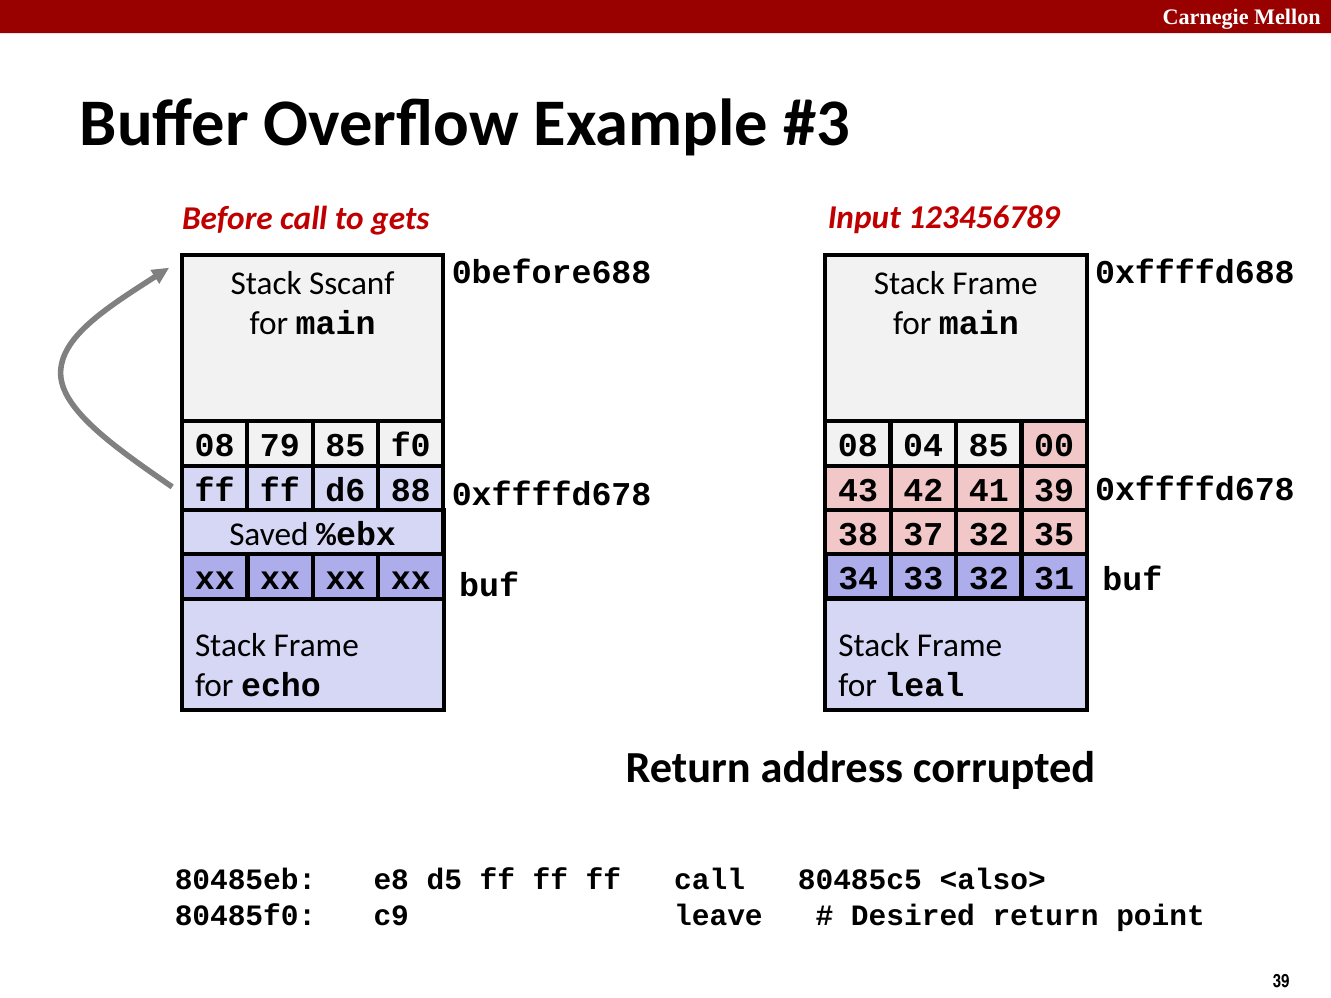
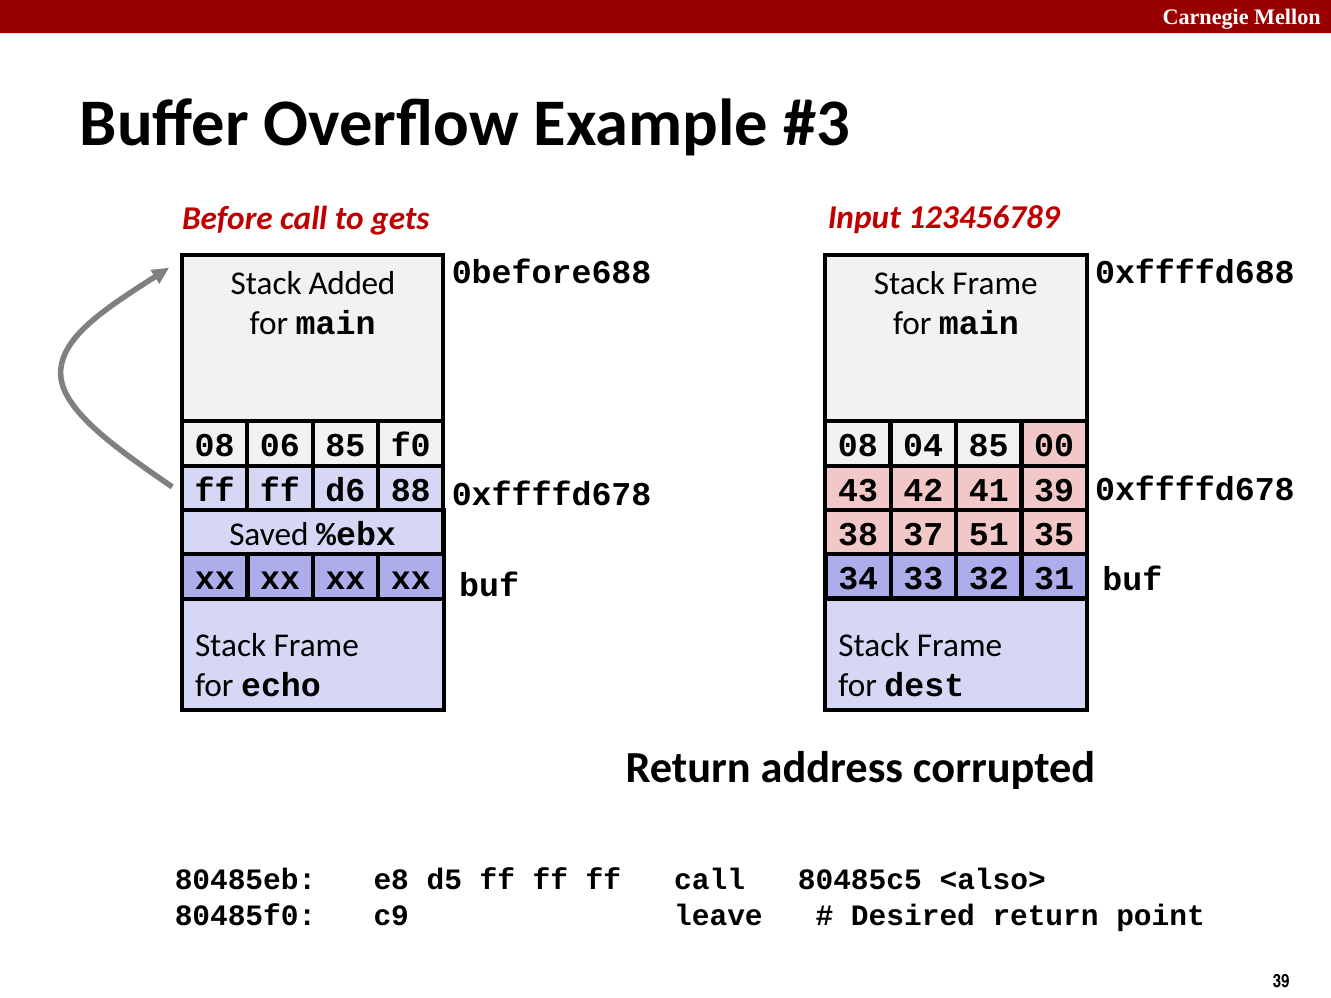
Sscanf: Sscanf -> Added (352, 284)
79: 79 -> 06 (280, 446)
37 32: 32 -> 51 (989, 535)
leal: leal -> dest (924, 686)
